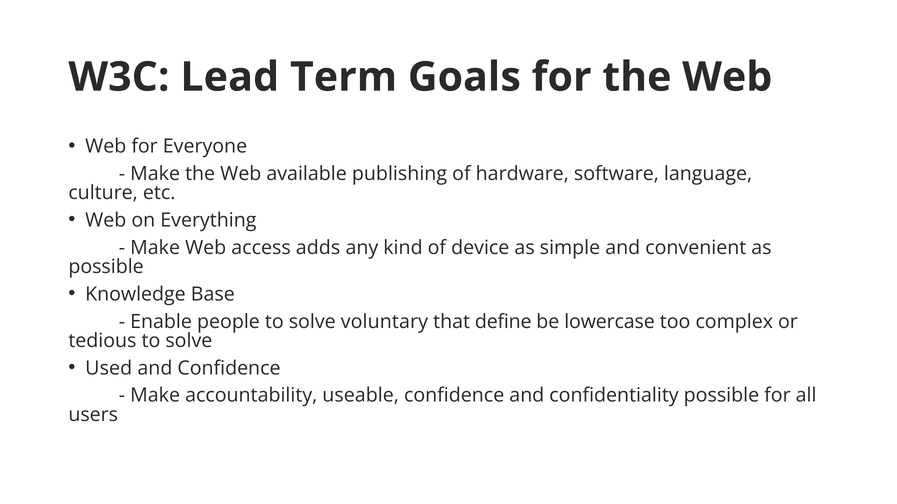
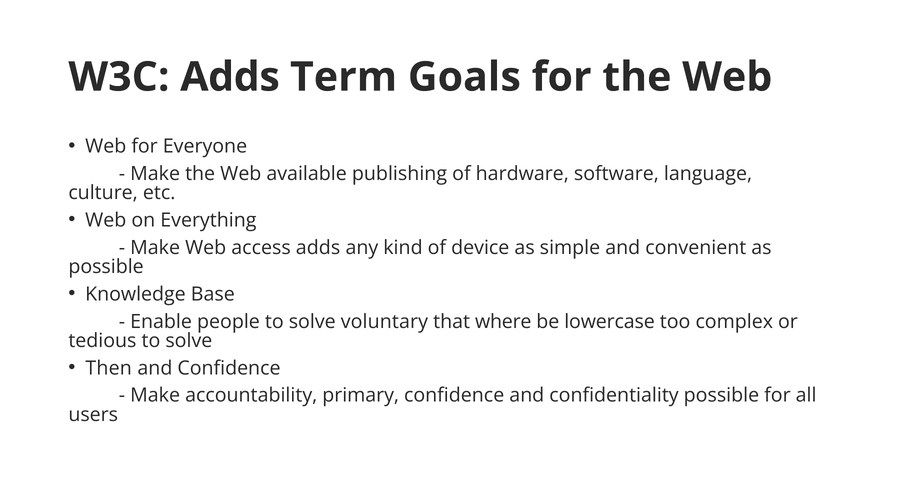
W3C Lead: Lead -> Adds (230, 77)
define: define -> where (503, 322)
Used: Used -> Then (109, 368)
useable: useable -> primary (361, 396)
